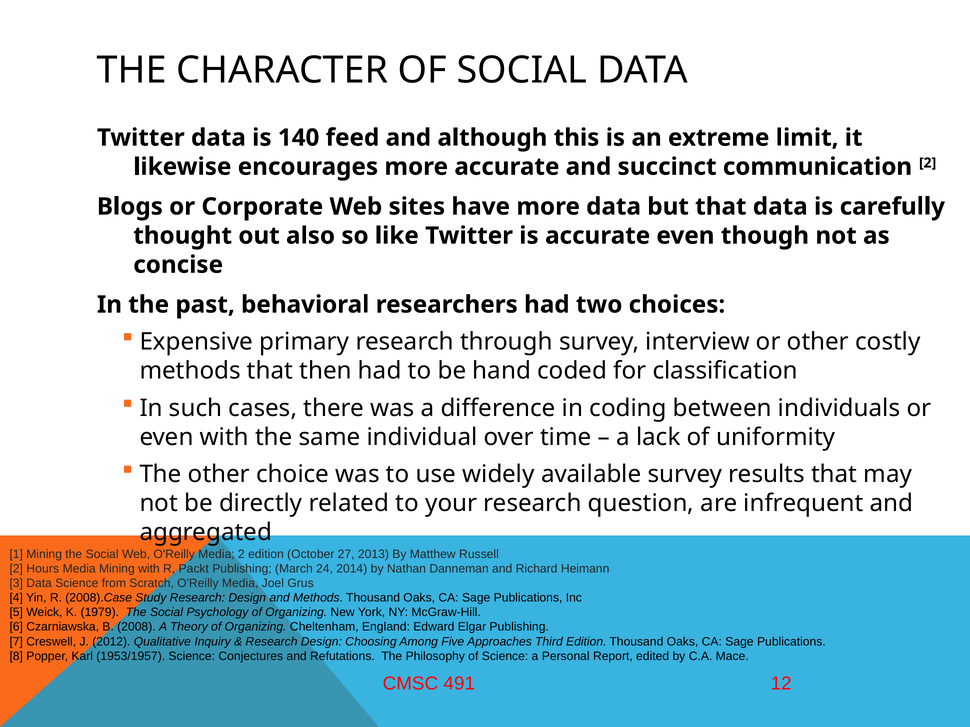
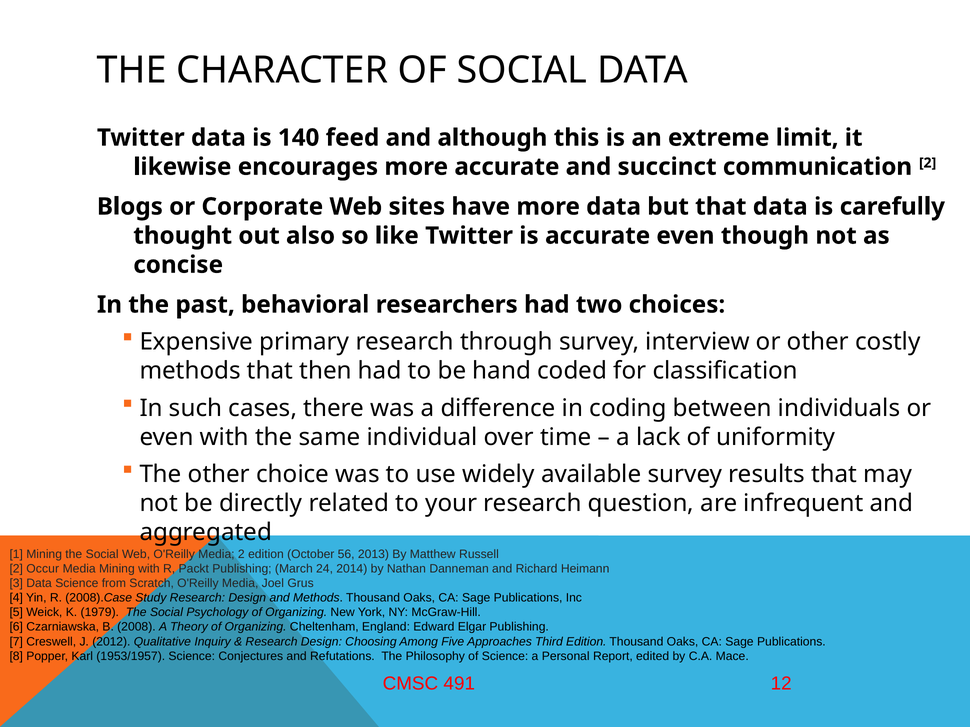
27: 27 -> 56 (346, 554)
Hours: Hours -> Occur (43, 569)
